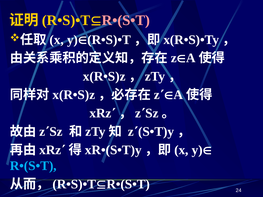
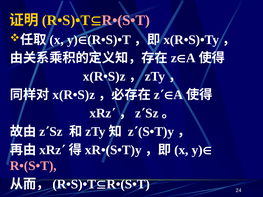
R•(S•T colour: light blue -> pink (33, 166)
